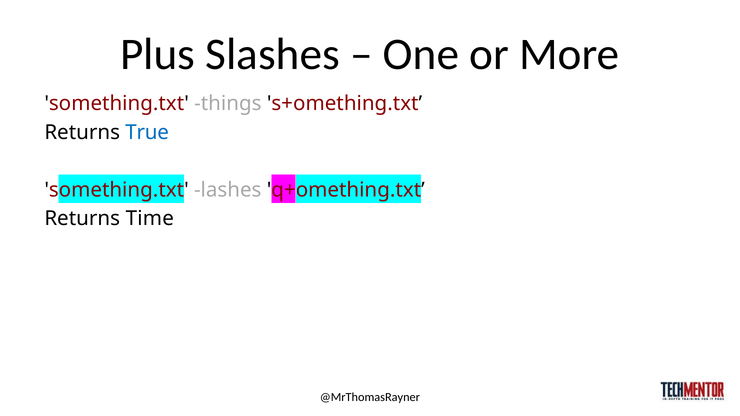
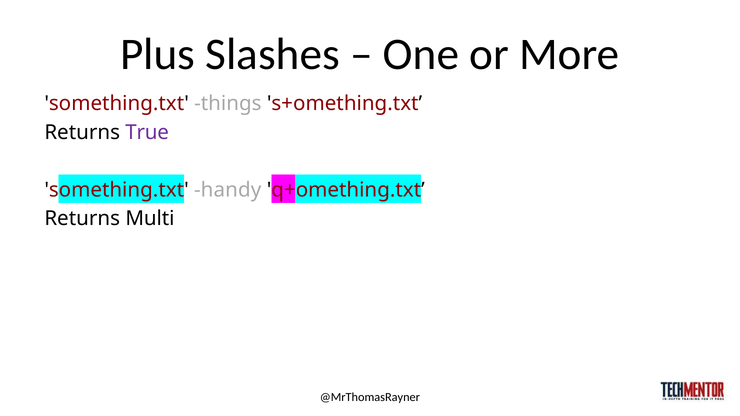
True colour: blue -> purple (147, 132)
lashes: lashes -> handy (228, 190)
Time: Time -> Multi (150, 219)
